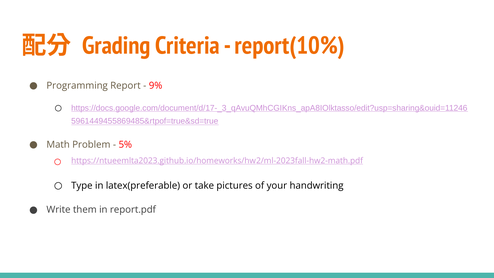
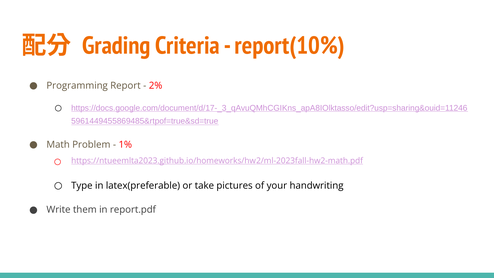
9%: 9% -> 2% (156, 86)
5%: 5% -> 1% (125, 145)
